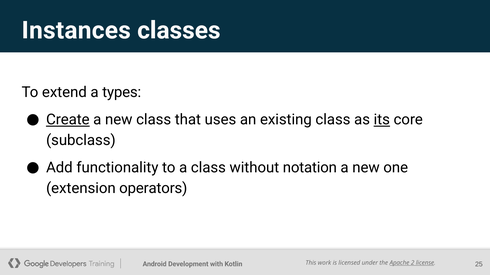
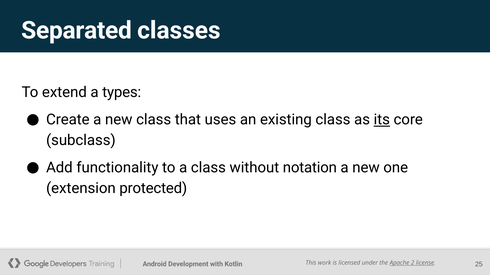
Instances: Instances -> Separated (76, 30)
Create underline: present -> none (68, 120)
operators: operators -> protected (153, 189)
